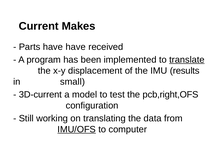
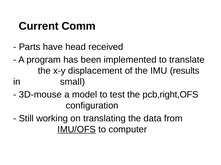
Makes: Makes -> Comm (79, 26)
have have: have -> head (76, 47)
translate underline: present -> none (187, 60)
3D-current: 3D-current -> 3D-mouse (40, 95)
